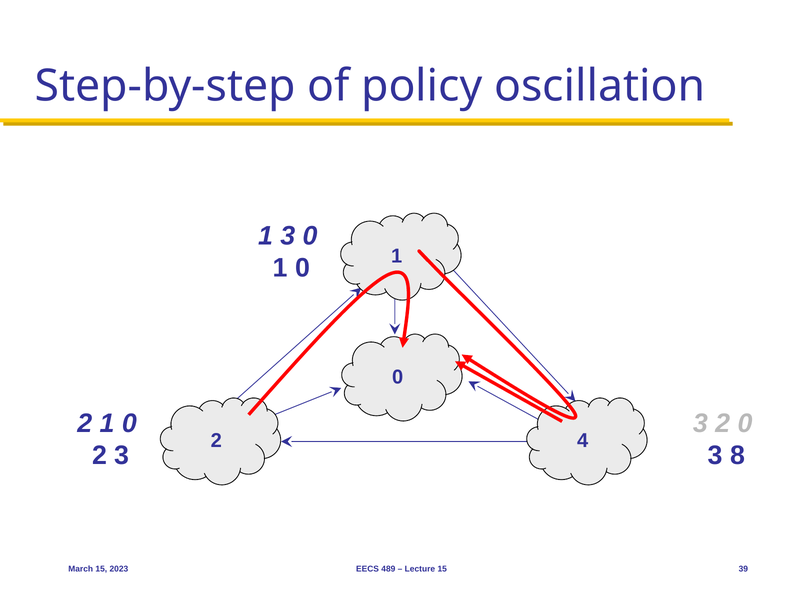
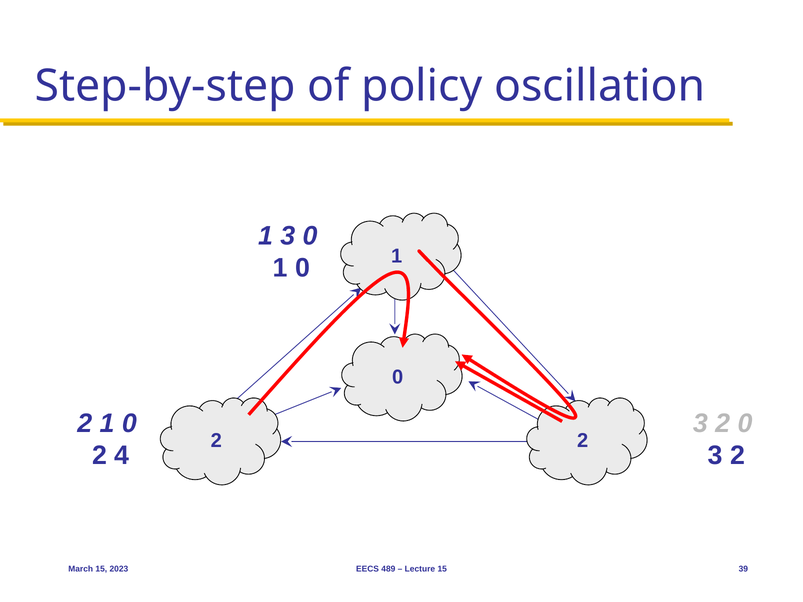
4: 4 -> 2 (583, 441)
2 3: 3 -> 4 (122, 455)
8: 8 -> 2 (738, 455)
